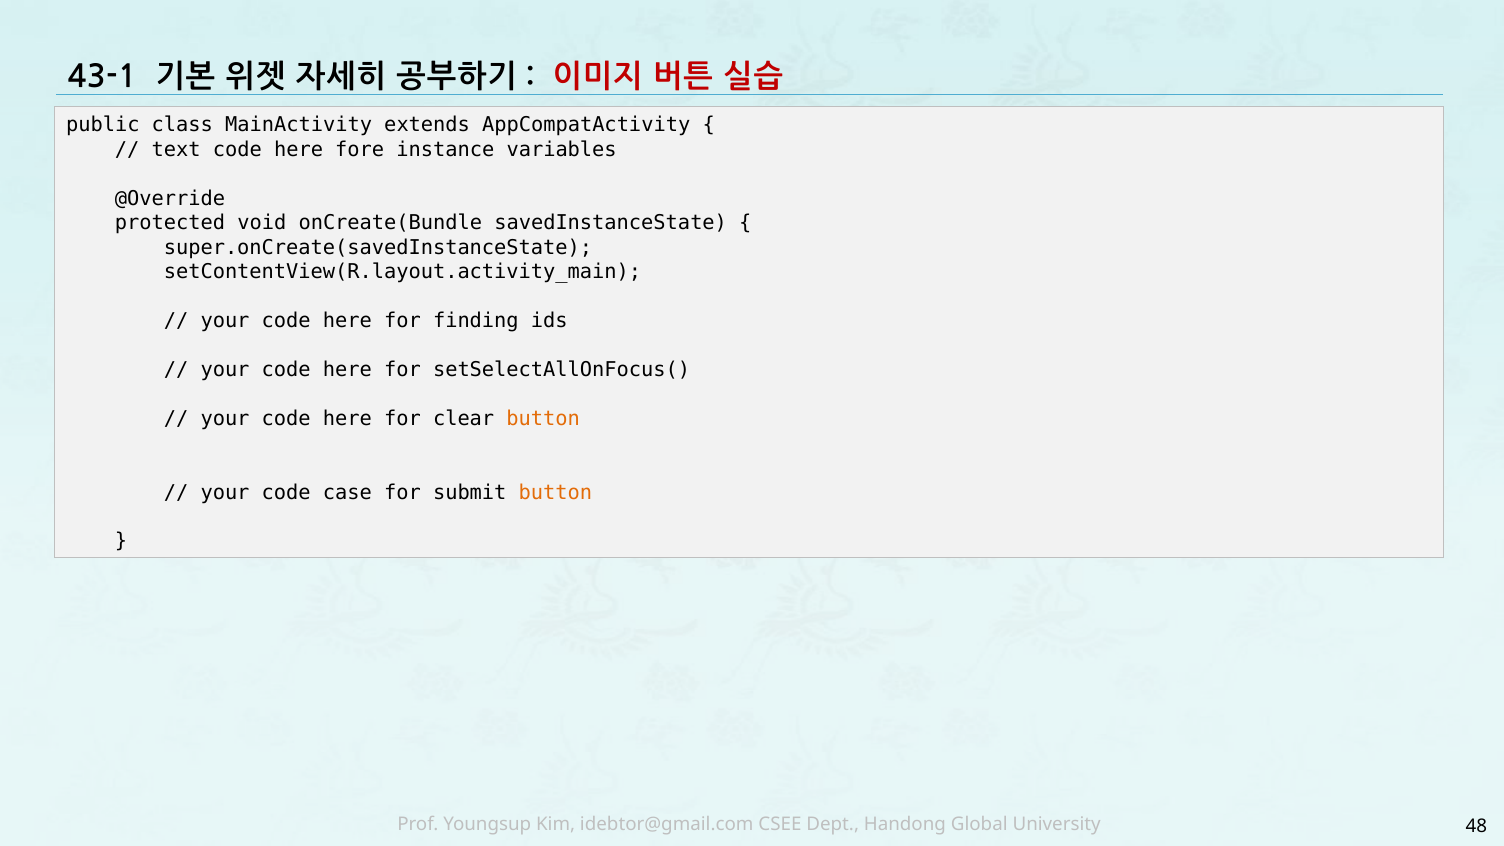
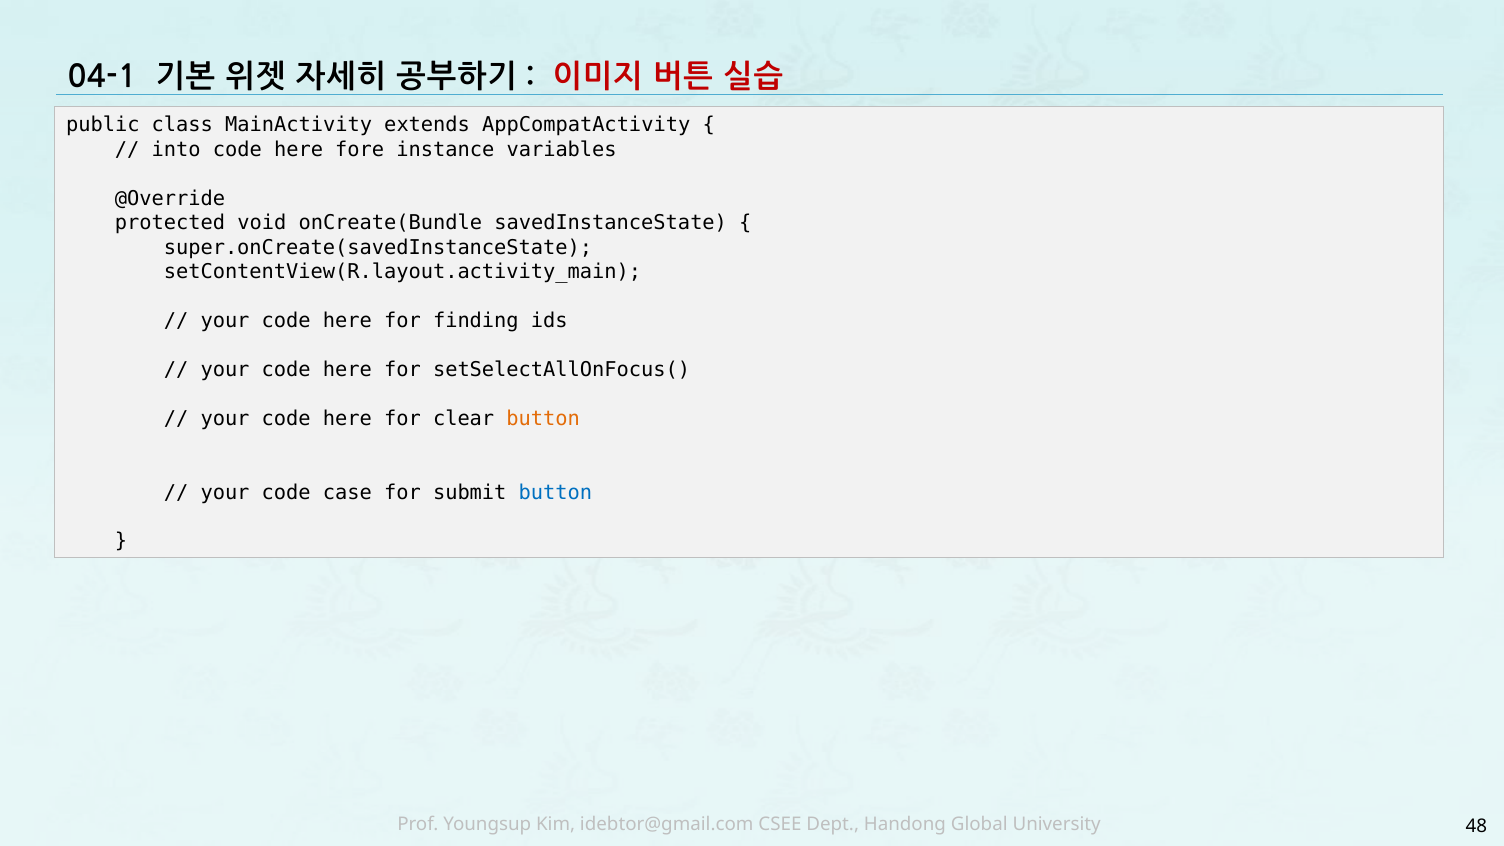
43-1: 43-1 -> 04-1 (102, 77)
text: text -> into (176, 150)
button colour: orange -> blue (555, 492)
